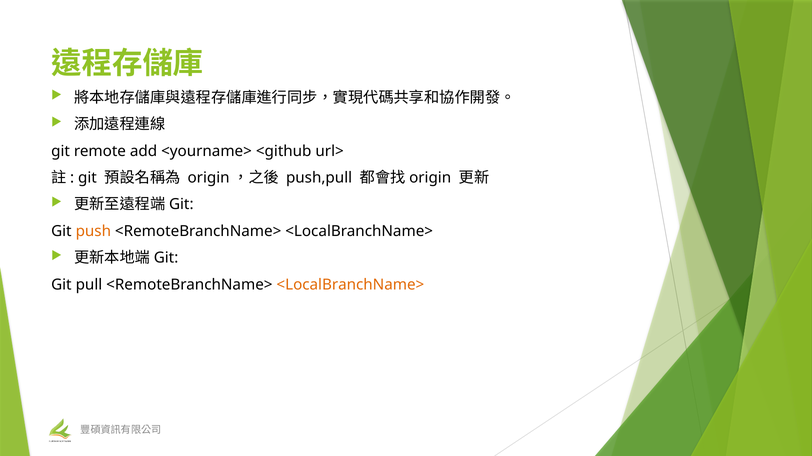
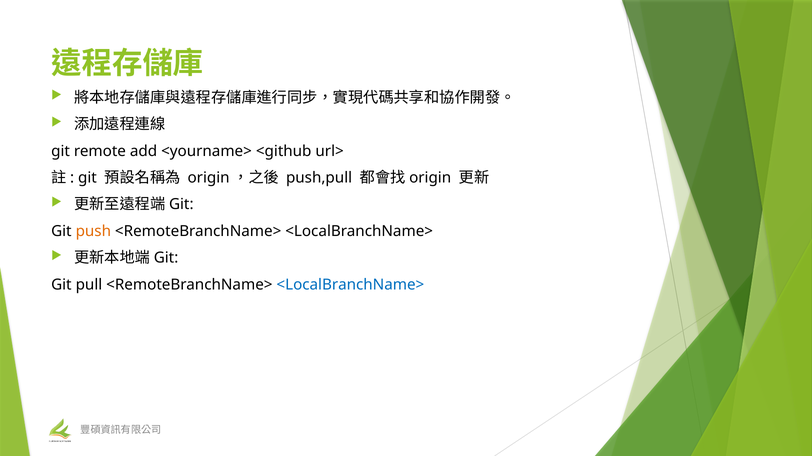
<LocalBranchName> colour: orange -> blue (350, 285)
